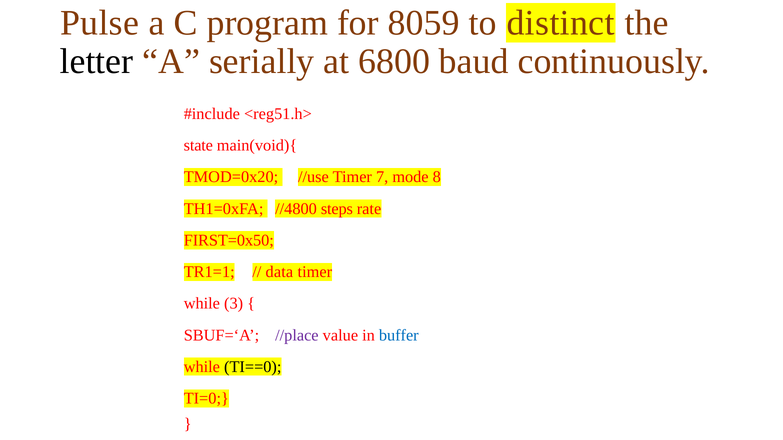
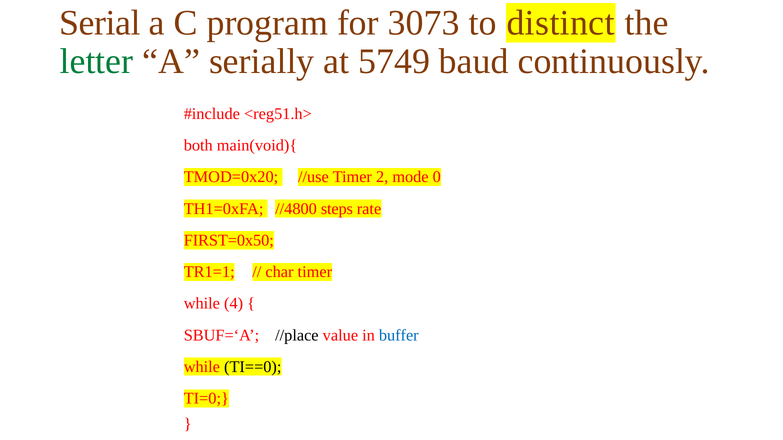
Pulse: Pulse -> Serial (100, 23)
8059: 8059 -> 3073 (424, 23)
letter colour: black -> green (96, 62)
6800: 6800 -> 5749 (394, 62)
state: state -> both (198, 146)
7: 7 -> 2 (382, 177)
8: 8 -> 0 (437, 177)
data: data -> char (279, 272)
3: 3 -> 4 (234, 304)
//place colour: purple -> black (297, 336)
